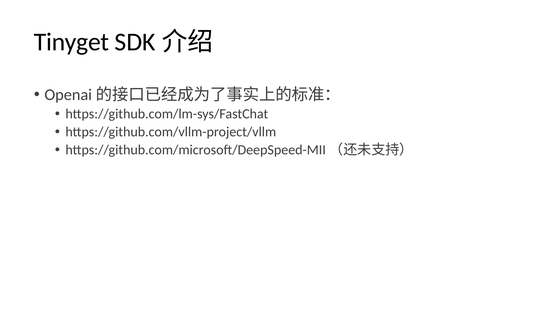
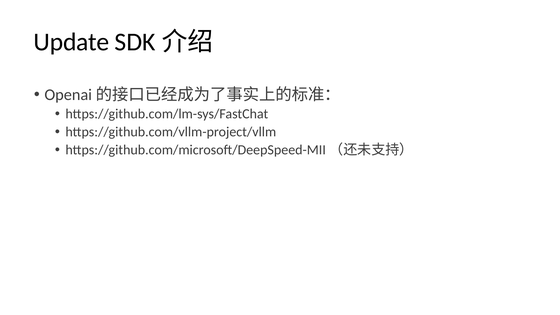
Tinyget: Tinyget -> Update (72, 42)
